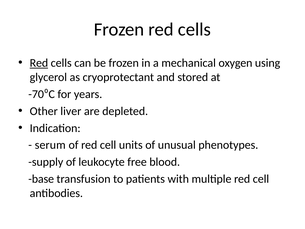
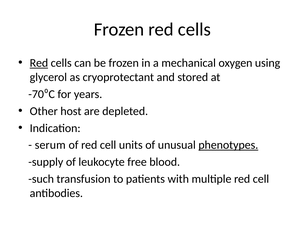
liver: liver -> host (71, 111)
phenotypes underline: none -> present (228, 145)
base: base -> such (41, 179)
